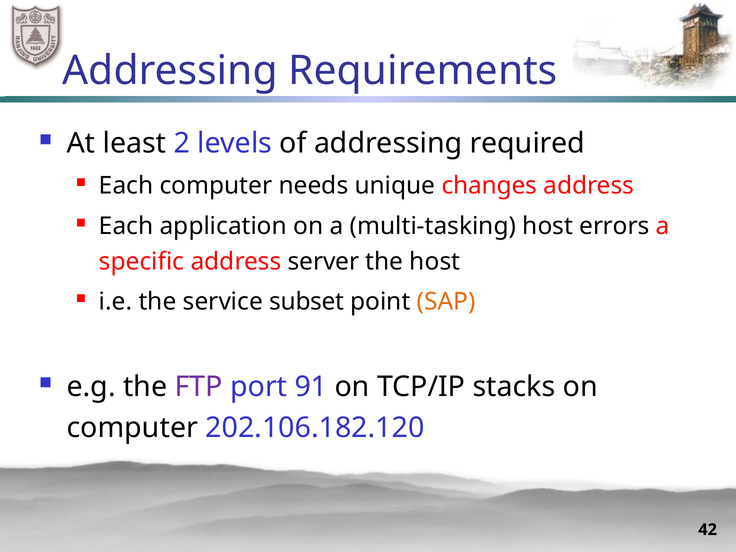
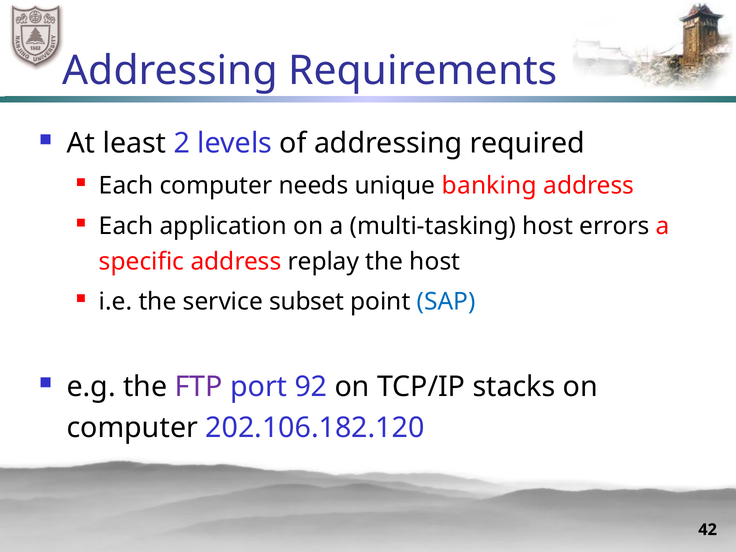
changes: changes -> banking (489, 186)
server: server -> replay (323, 261)
SAP colour: orange -> blue (446, 302)
91: 91 -> 92 (311, 387)
